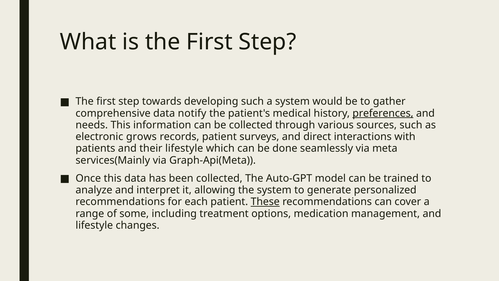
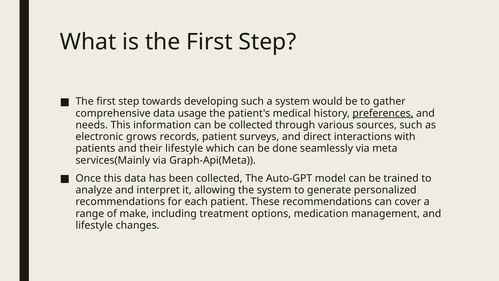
notify: notify -> usage (192, 113)
These underline: present -> none (265, 202)
some: some -> make (134, 213)
